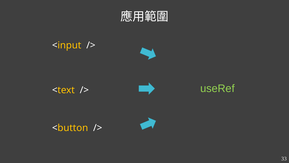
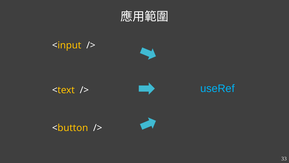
useRef colour: light green -> light blue (217, 88)
